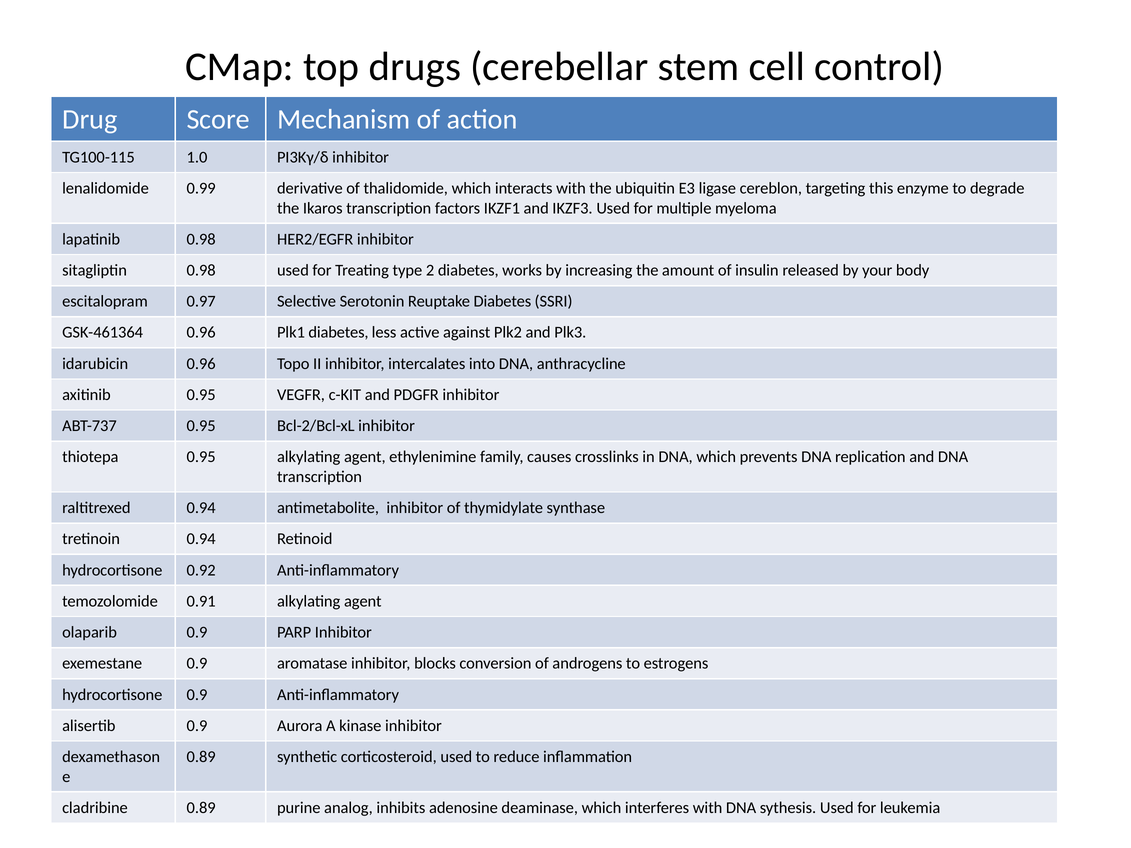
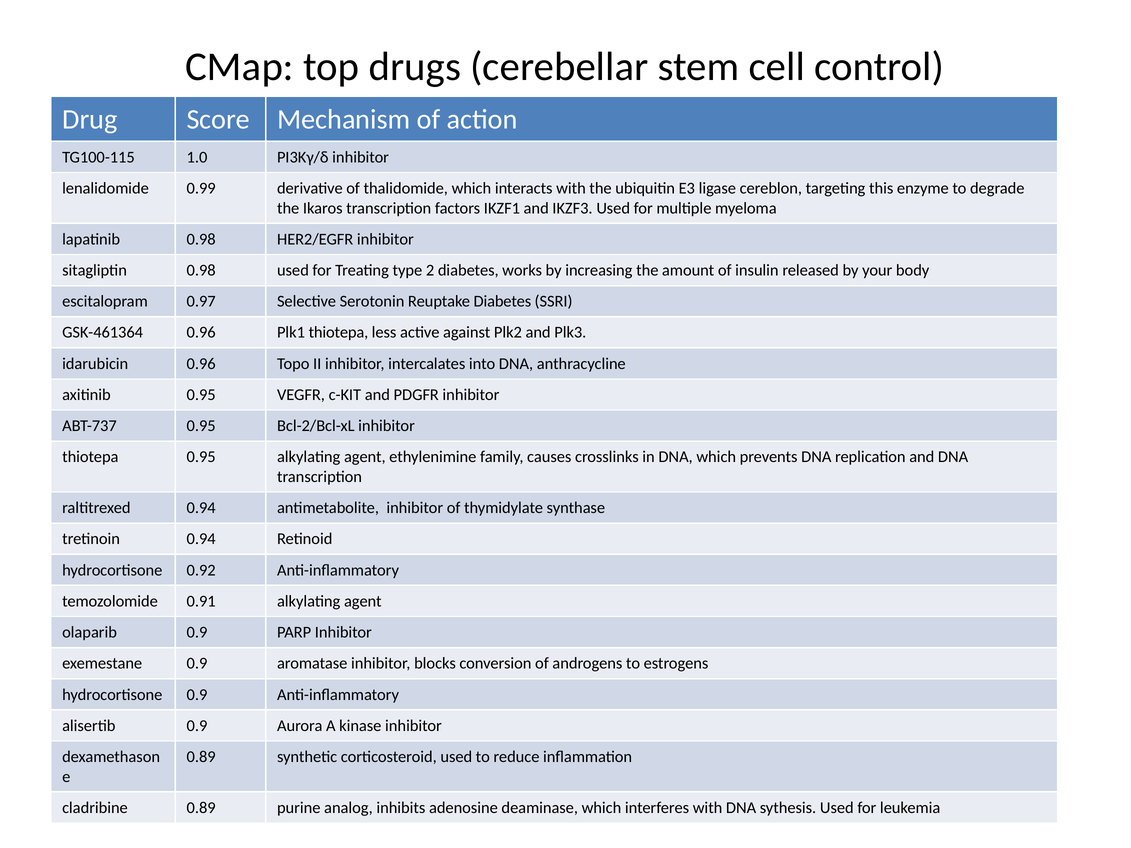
Plk1 diabetes: diabetes -> thiotepa (338, 333)
